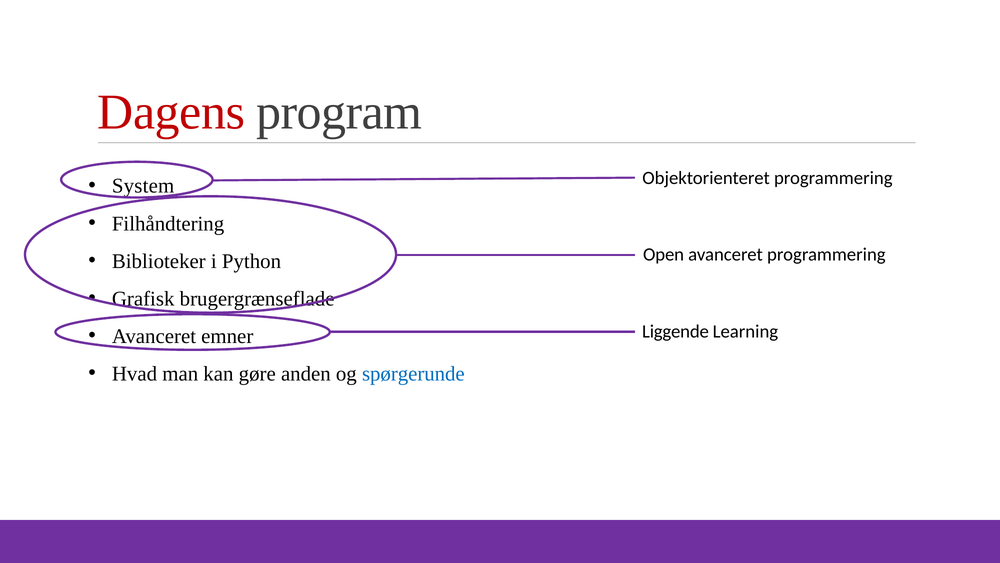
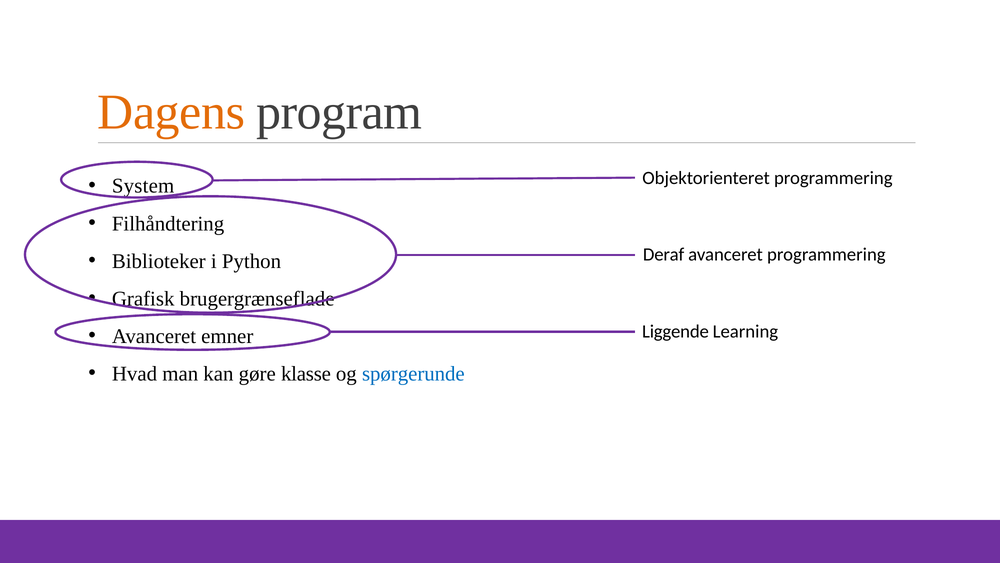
Dagens colour: red -> orange (171, 112)
Open: Open -> Deraf (664, 255)
anden: anden -> klasse (306, 373)
